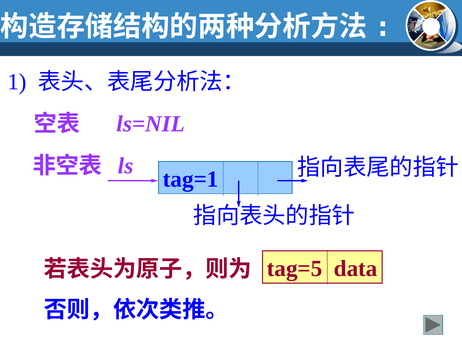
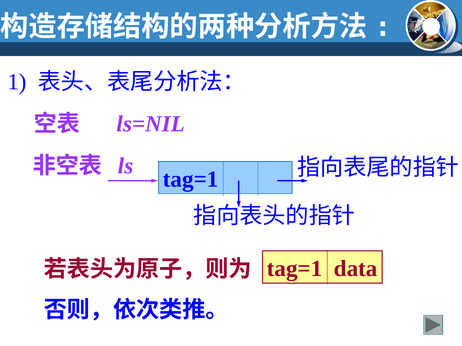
tag=5: tag=5 -> tag=1 (295, 269)
